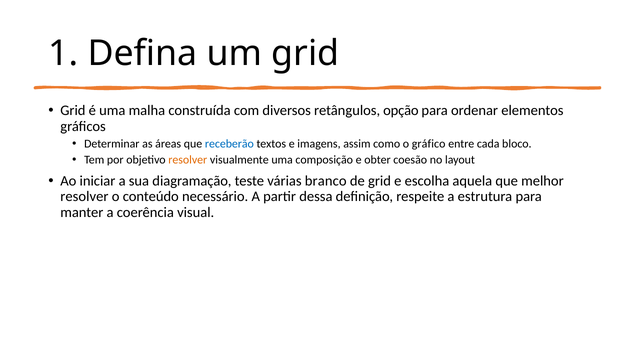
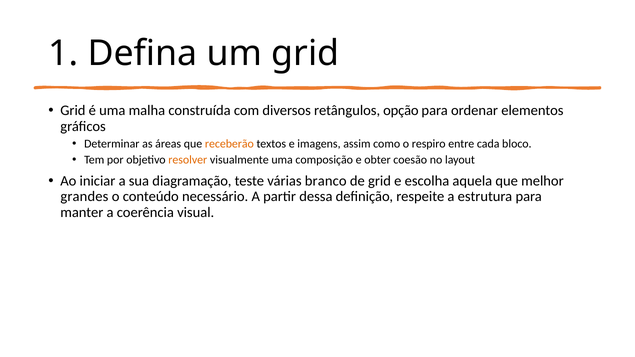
receberão colour: blue -> orange (229, 144)
gráfico: gráfico -> respiro (429, 144)
resolver: resolver -> grandes (84, 197)
